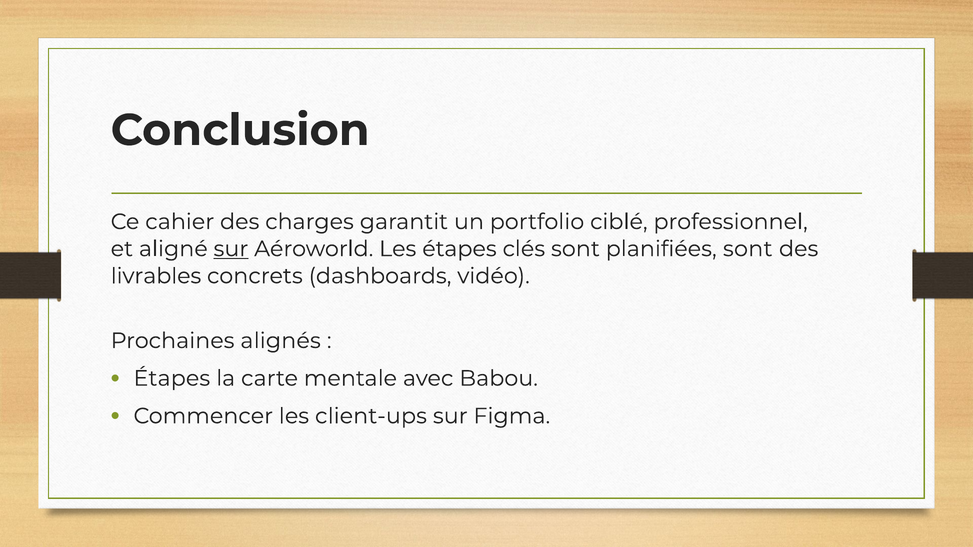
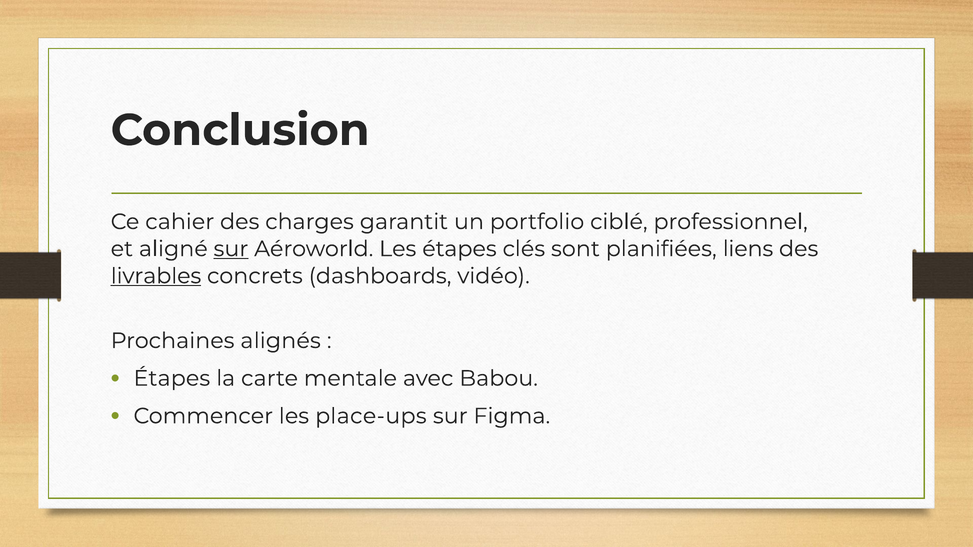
planifiées sont: sont -> liens (748, 249)
livrables underline: none -> present (156, 276)
client-ups: client-ups -> place-ups (371, 416)
